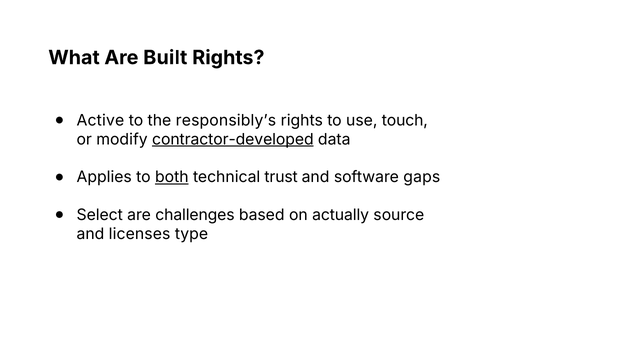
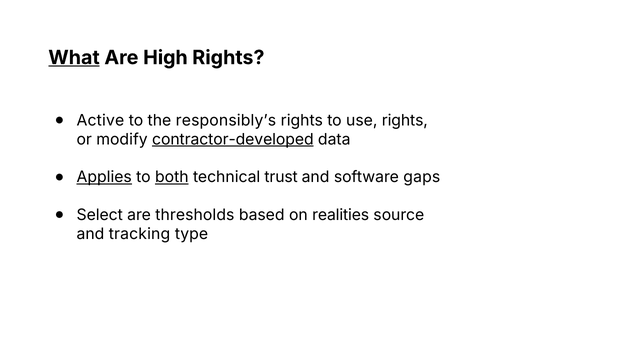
What underline: none -> present (74, 58)
Built: Built -> High (165, 58)
use touch: touch -> rights (405, 120)
Applies underline: none -> present (104, 177)
challenges: challenges -> thresholds (195, 215)
actually: actually -> realities (341, 215)
licenses: licenses -> tracking (140, 234)
